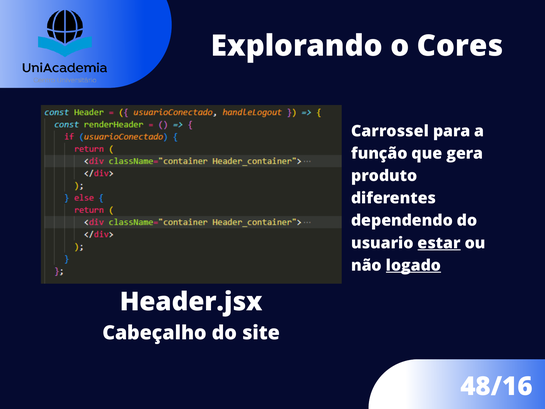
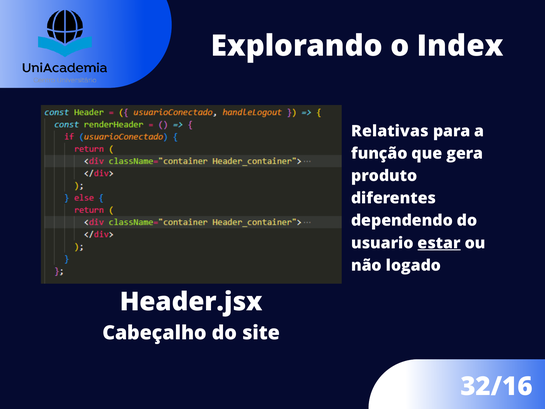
Cores: Cores -> Index (460, 46)
Carrossel: Carrossel -> Relativas (390, 131)
logado underline: present -> none (413, 265)
48/16: 48/16 -> 32/16 (497, 386)
